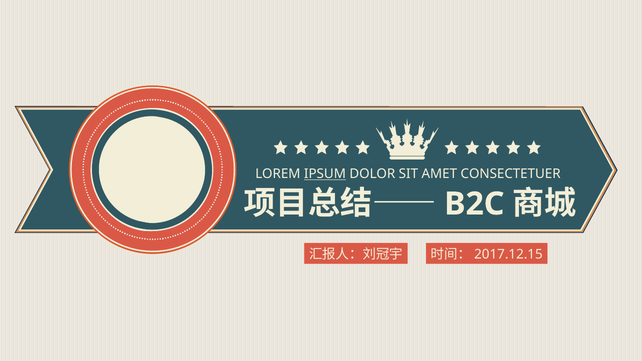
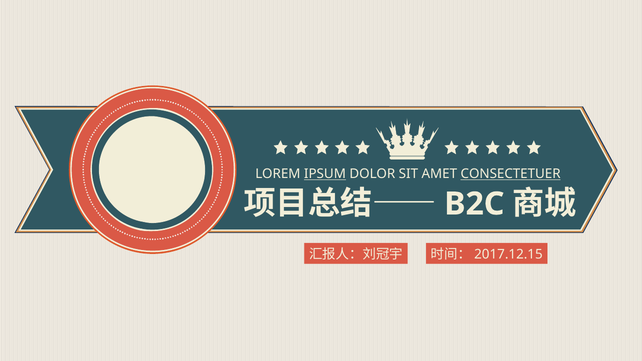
CONSECTETUER underline: none -> present (511, 174)
